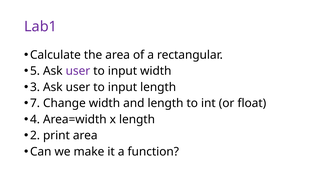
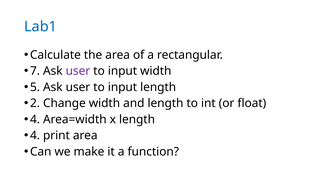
Lab1 colour: purple -> blue (41, 27)
5: 5 -> 7 (35, 71)
3: 3 -> 5 (35, 87)
7: 7 -> 2 (35, 103)
2: 2 -> 4 (35, 135)
